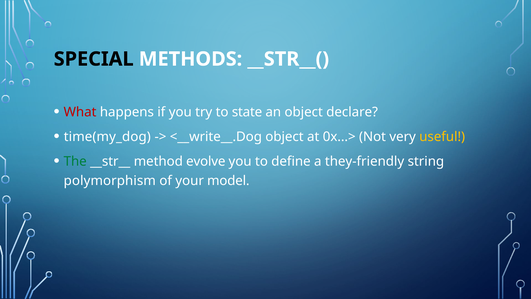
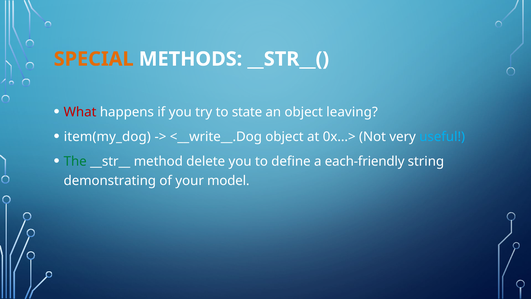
SPECIAL colour: black -> orange (94, 59)
declare: declare -> leaving (352, 112)
time(my_dog: time(my_dog -> item(my_dog (107, 137)
useful colour: yellow -> light blue (442, 137)
evolve: evolve -> delete (206, 161)
they-friendly: they-friendly -> each-friendly (365, 161)
polymorphism: polymorphism -> demonstrating (110, 180)
